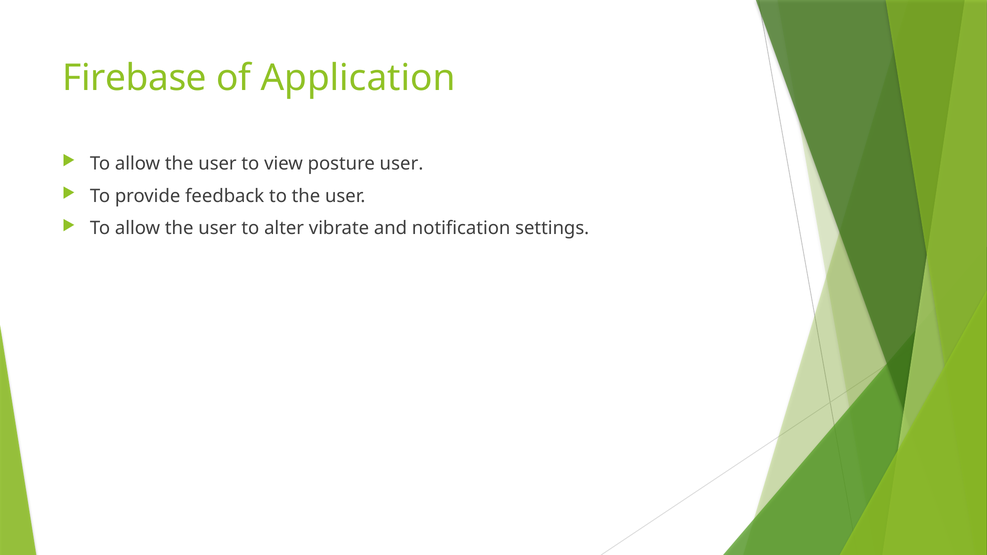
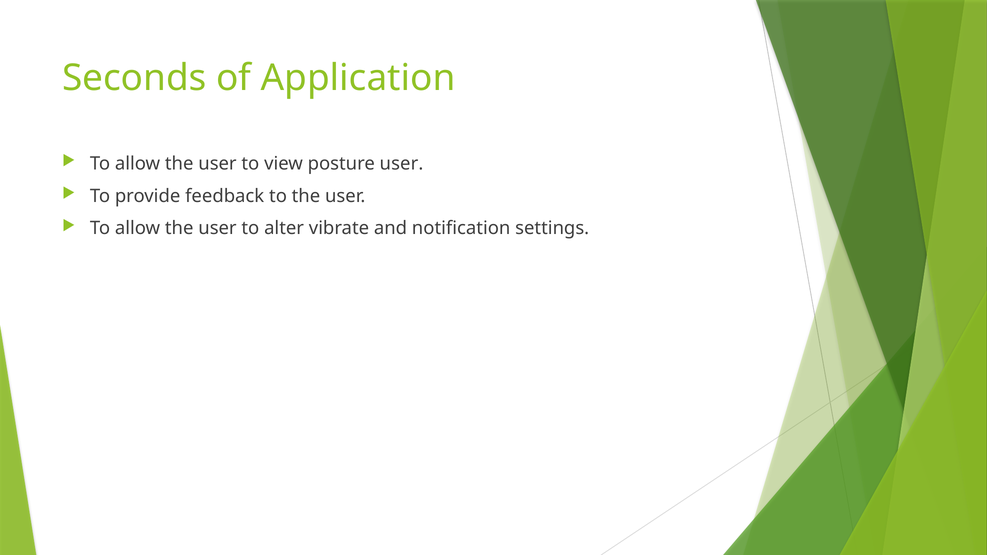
Firebase: Firebase -> Seconds (134, 78)
